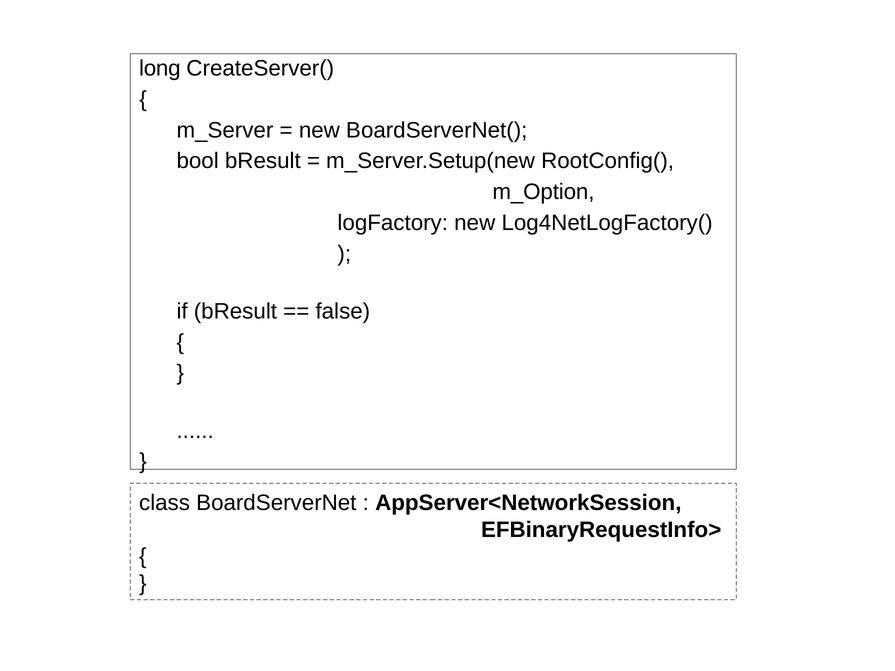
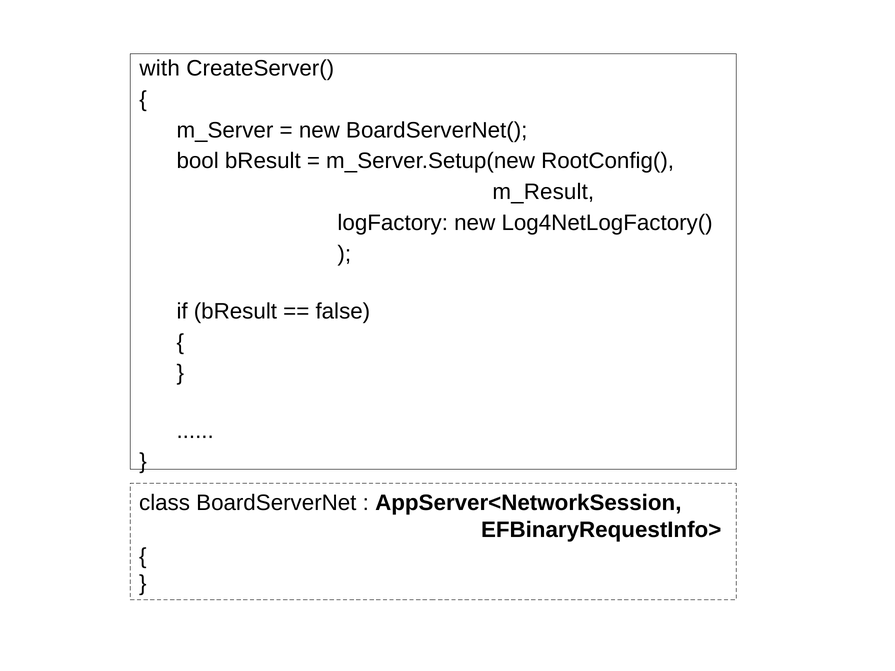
long: long -> with (160, 69)
m_Option: m_Option -> m_Result (543, 192)
